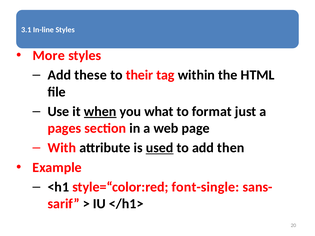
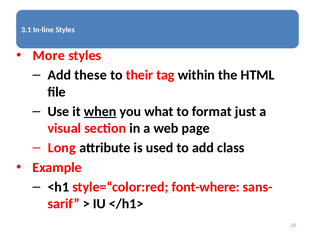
pages: pages -> visual (64, 128)
With: With -> Long (62, 148)
used underline: present -> none (160, 148)
then: then -> class (231, 148)
font-single: font-single -> font-where (206, 187)
